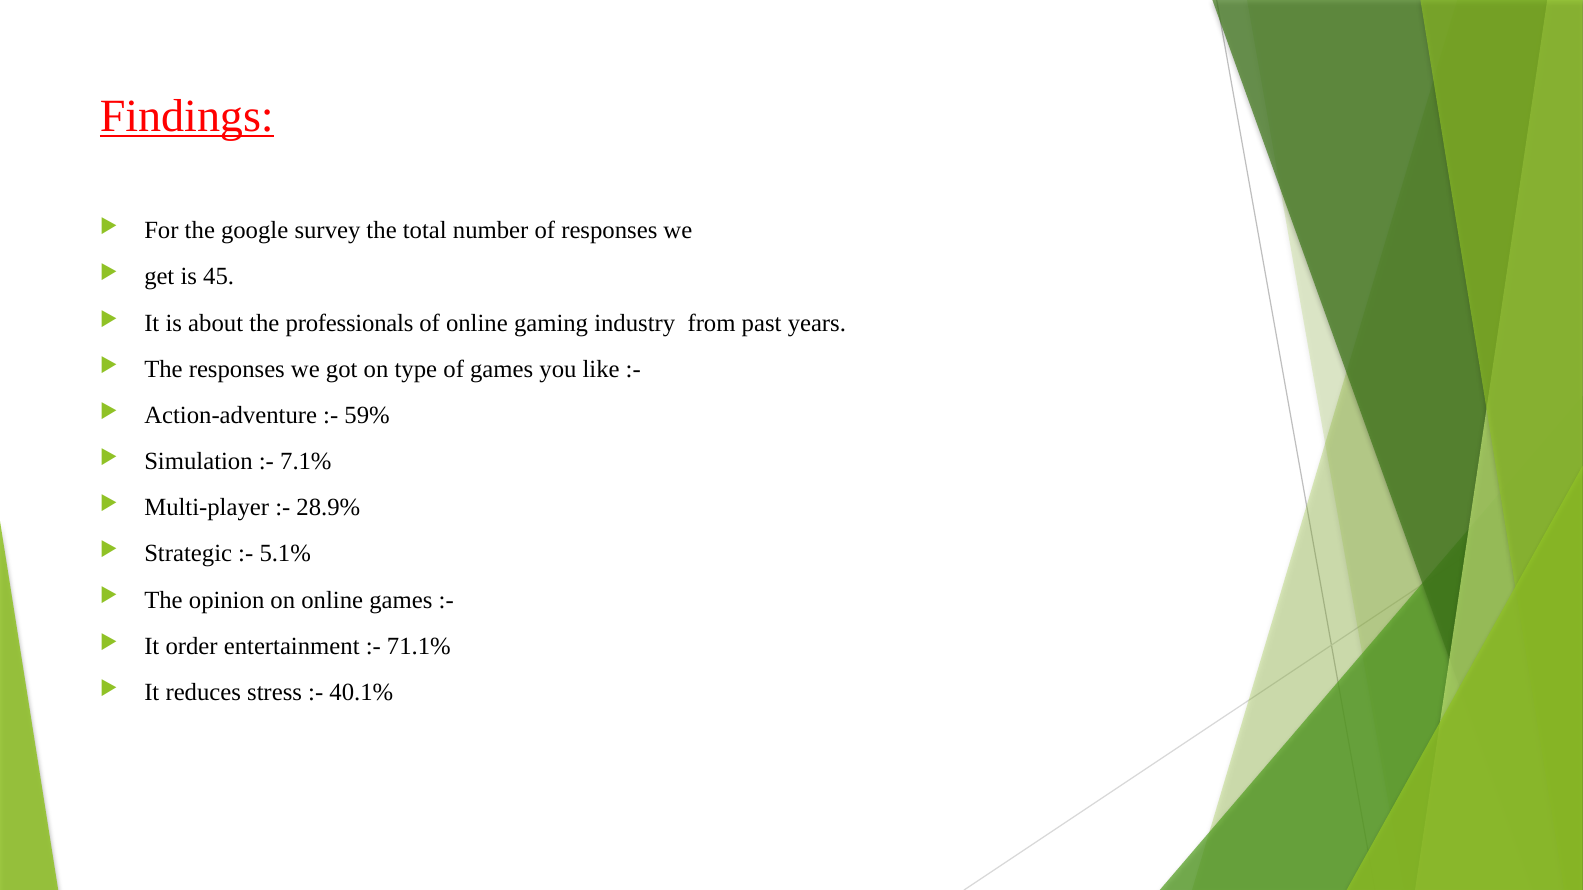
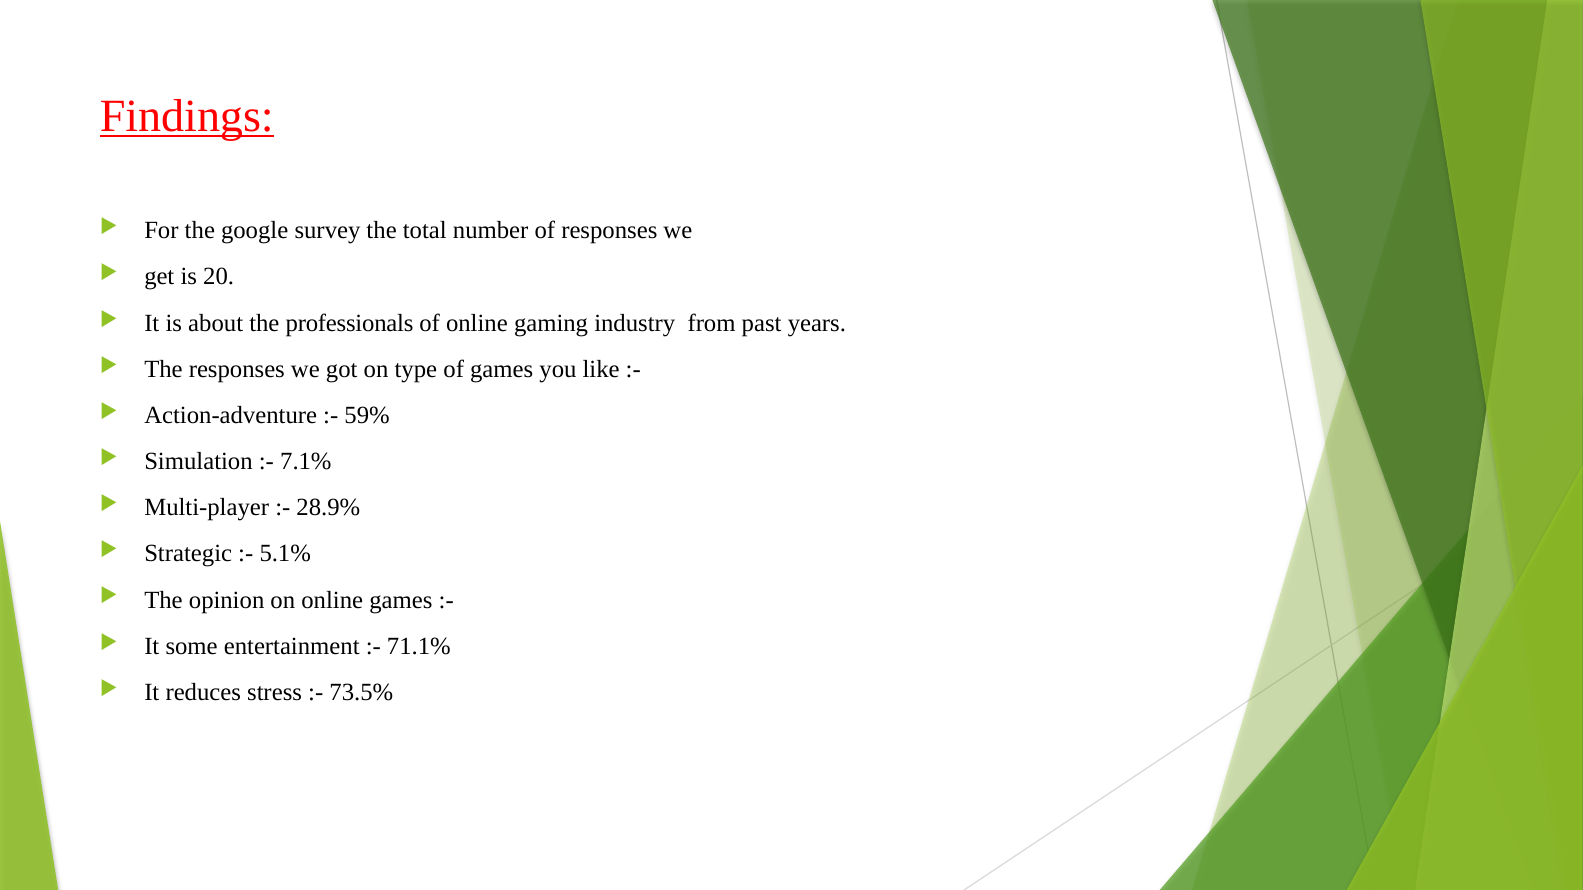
45: 45 -> 20 (219, 277)
order: order -> some (192, 646)
40.1%: 40.1% -> 73.5% (361, 693)
